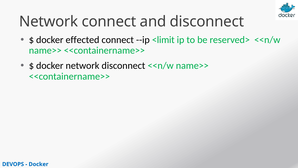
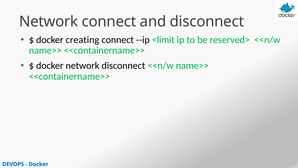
effected: effected -> creating (82, 40)
